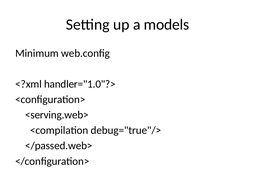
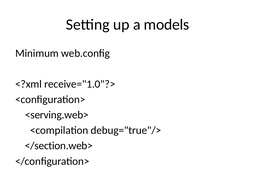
handler="1.0"?>: handler="1.0"?> -> receive="1.0"?> (80, 84)
</passed.web>: </passed.web> -> </section.web> (59, 146)
